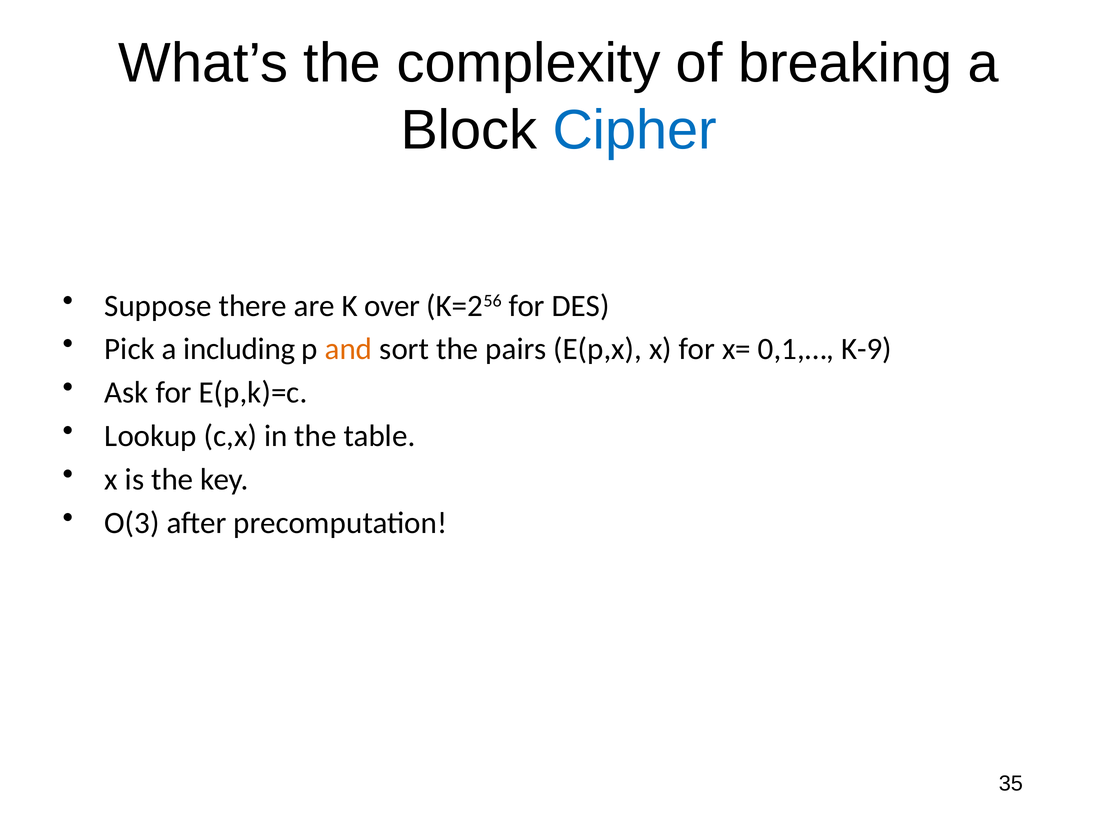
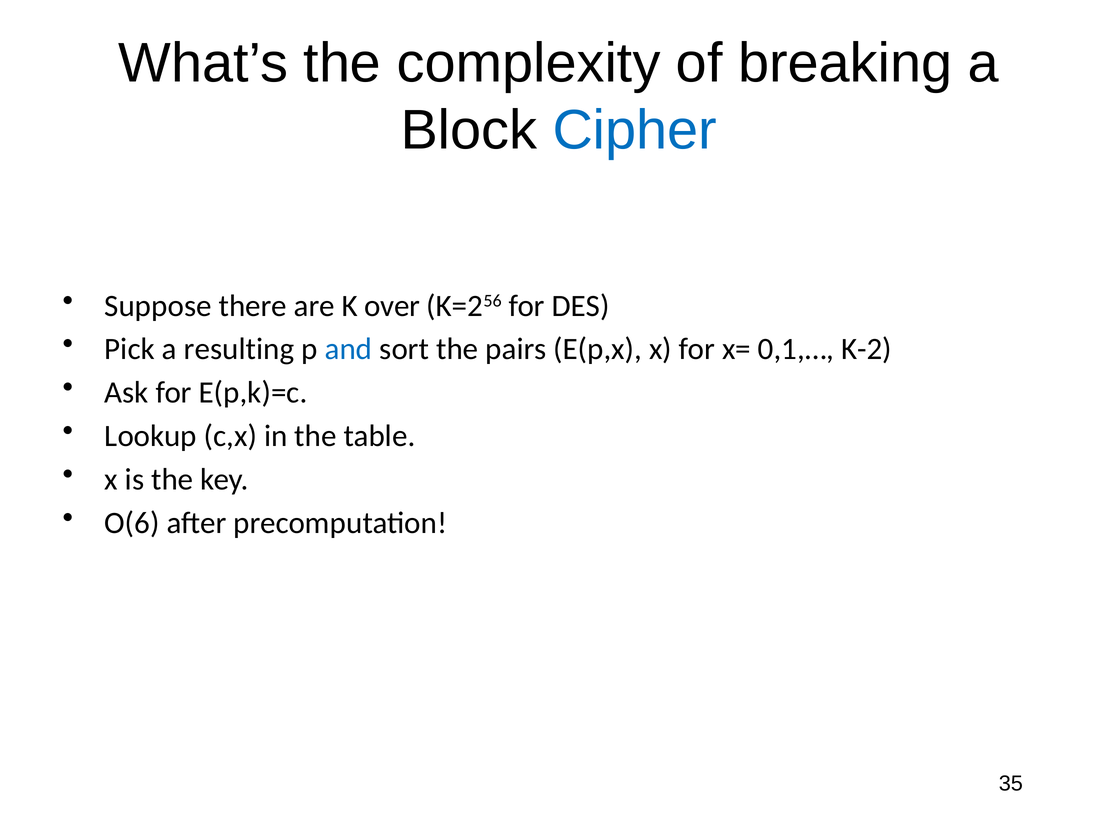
including: including -> resulting (239, 349)
and colour: orange -> blue (348, 349)
K-9: K-9 -> K-2 (866, 349)
O(3: O(3 -> O(6 (132, 523)
